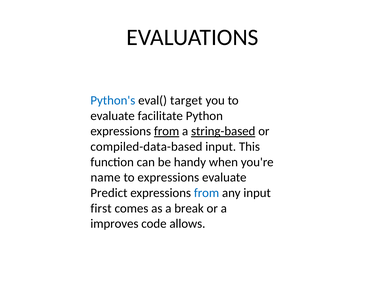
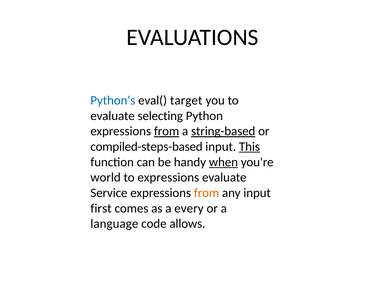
facilitate: facilitate -> selecting (160, 116)
compiled-data-based: compiled-data-based -> compiled-steps-based (147, 147)
This underline: none -> present (249, 147)
when underline: none -> present (223, 162)
name: name -> world (106, 177)
Predict: Predict -> Service (109, 193)
from colour: blue -> orange (207, 193)
break: break -> every (189, 208)
improves: improves -> language (114, 224)
